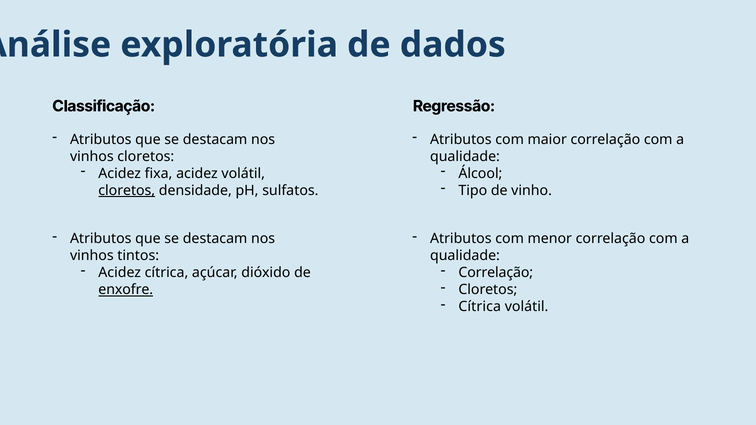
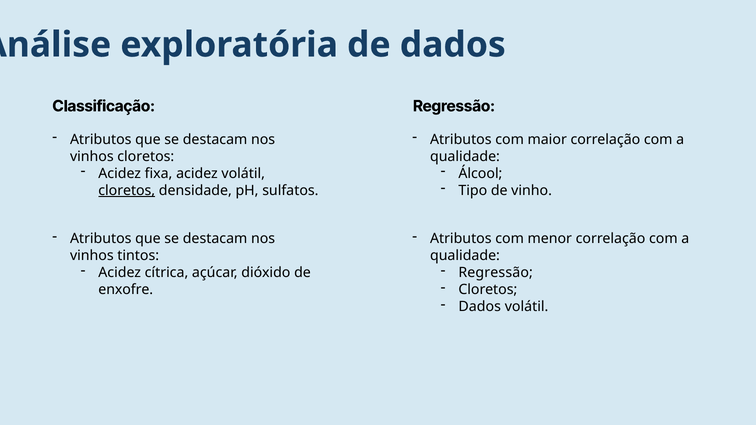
Correlação: Correlação -> Regressão (496, 273)
enxofre underline: present -> none (126, 290)
Cítrica: Cítrica -> Dados (480, 307)
